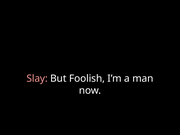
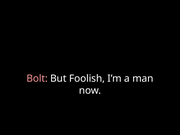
Slay: Slay -> Bolt (37, 79)
